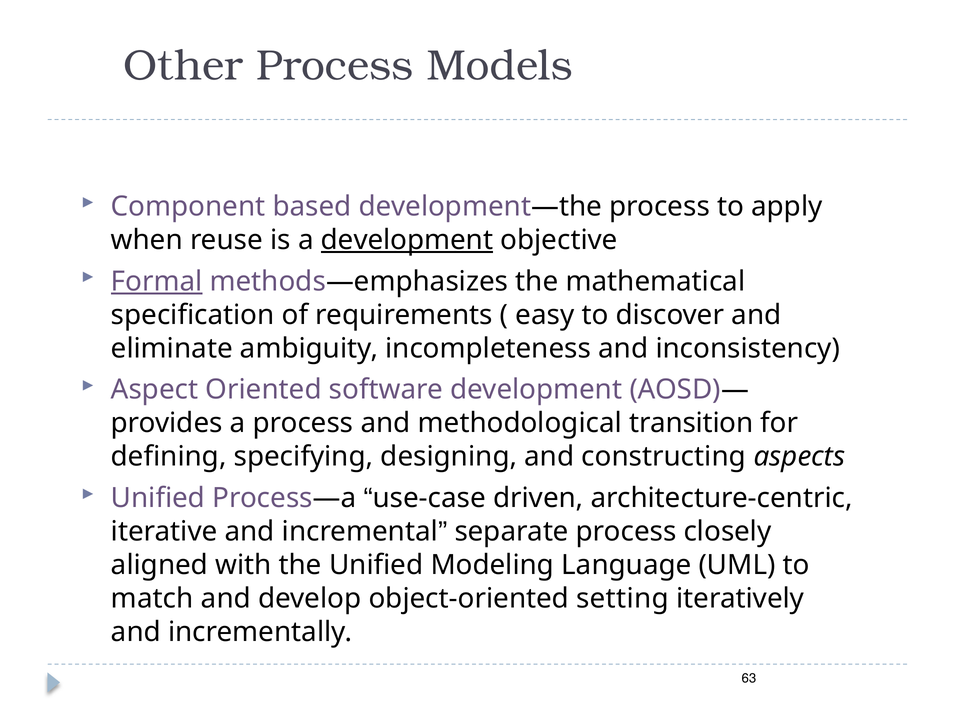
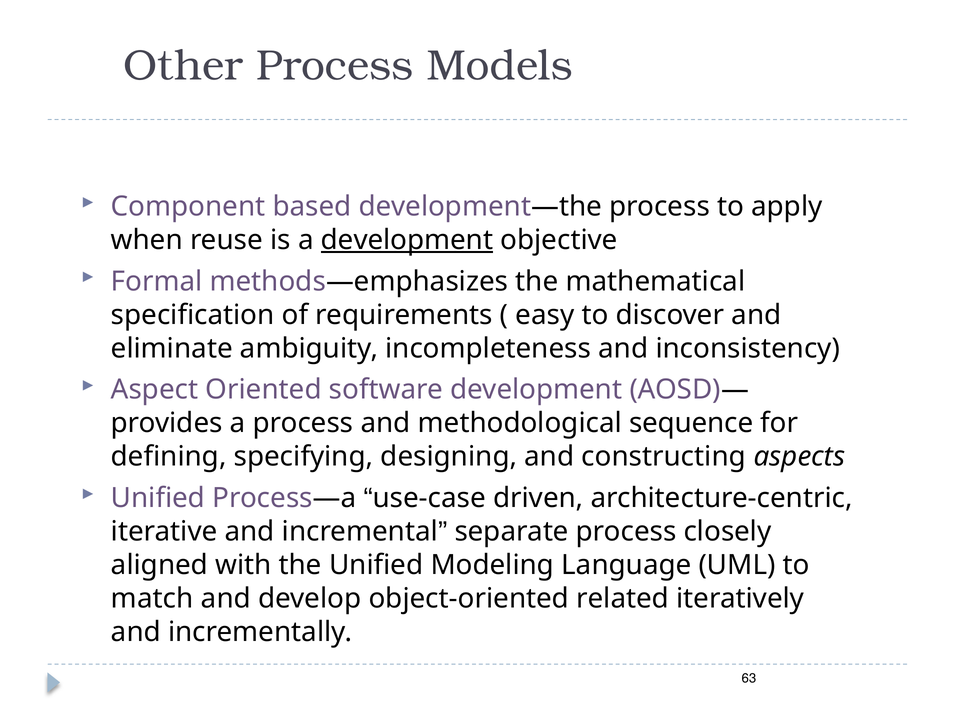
Formal underline: present -> none (157, 281)
transition: transition -> sequence (691, 423)
setting: setting -> related (623, 598)
